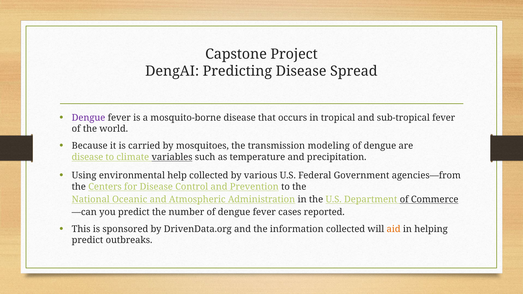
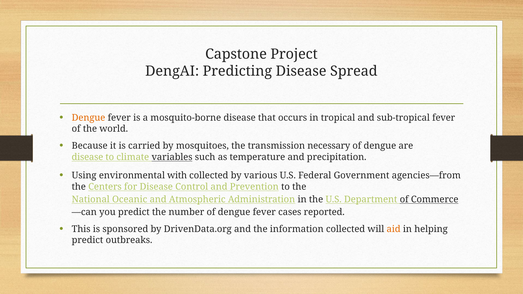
Dengue colour: purple -> orange (89, 118)
modeling: modeling -> necessary (329, 146)
help: help -> with (177, 176)
